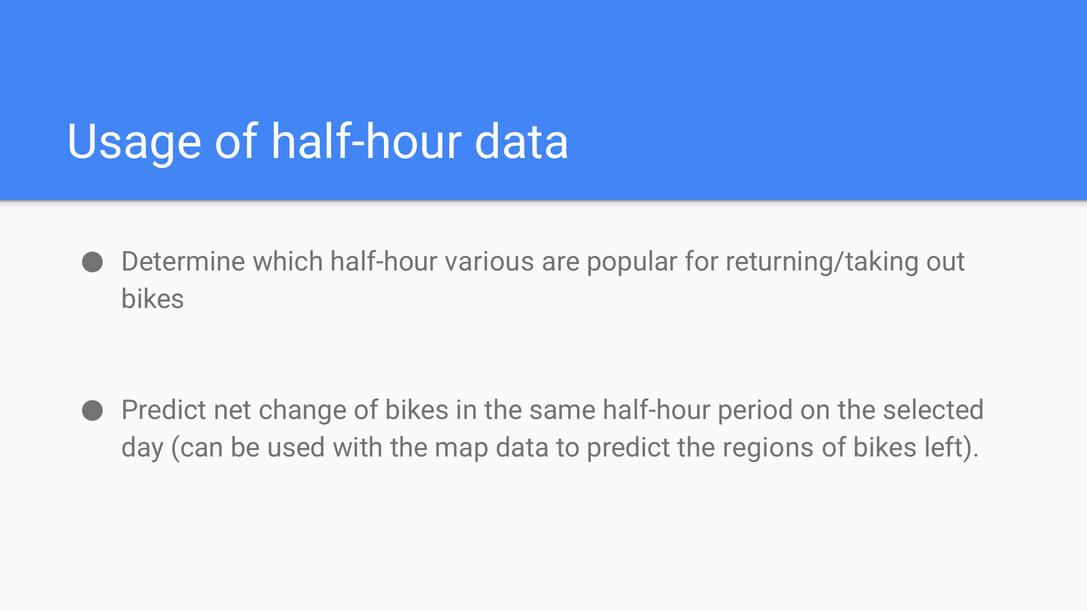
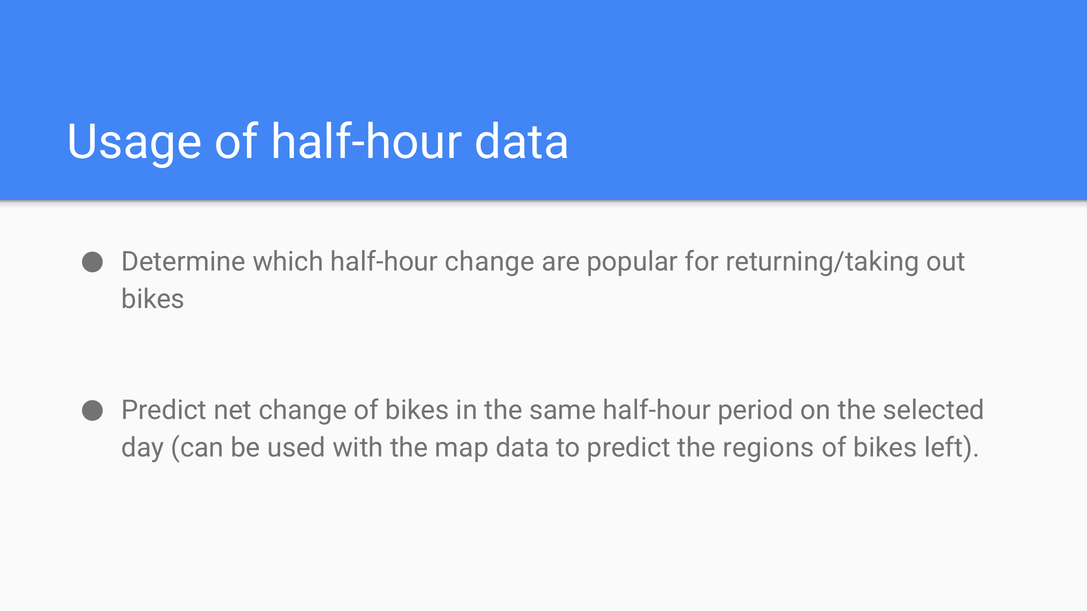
half-hour various: various -> change (490, 262)
